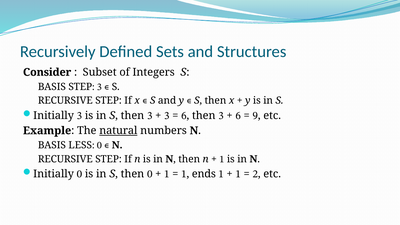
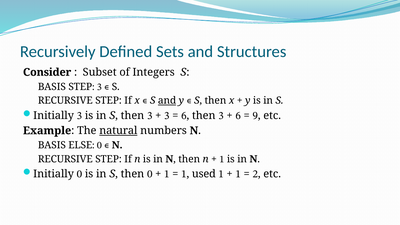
and underline: none -> present (167, 101)
LESS: LESS -> ELSE (80, 145)
ends: ends -> used (204, 174)
